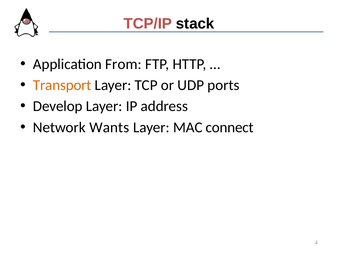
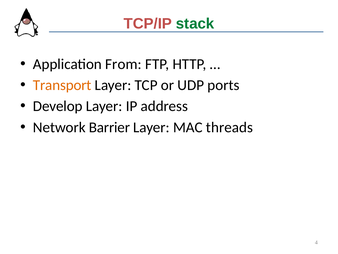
stack colour: black -> green (195, 24)
Wants: Wants -> Barrier (109, 127)
connect: connect -> threads (230, 127)
